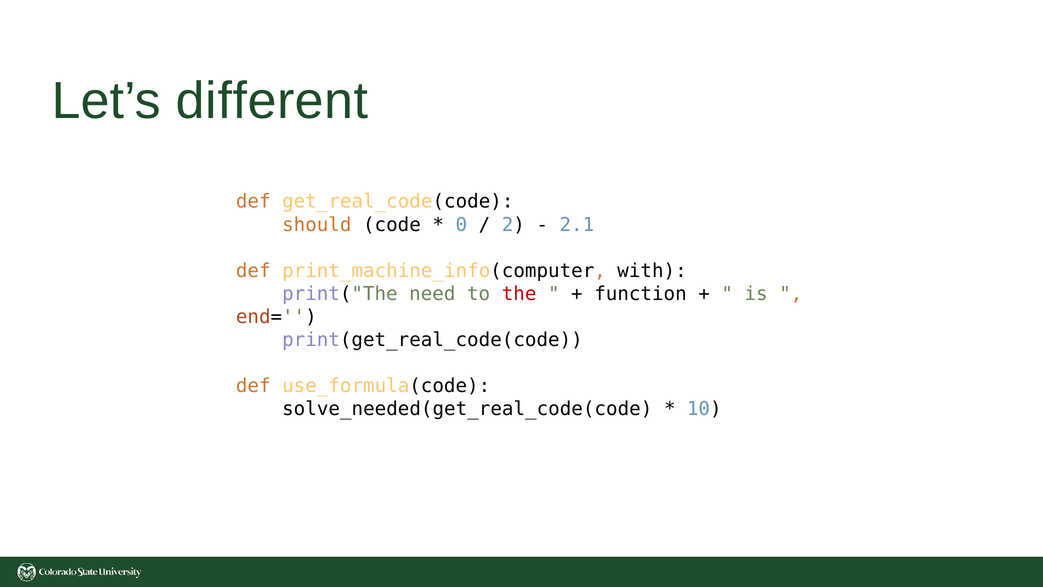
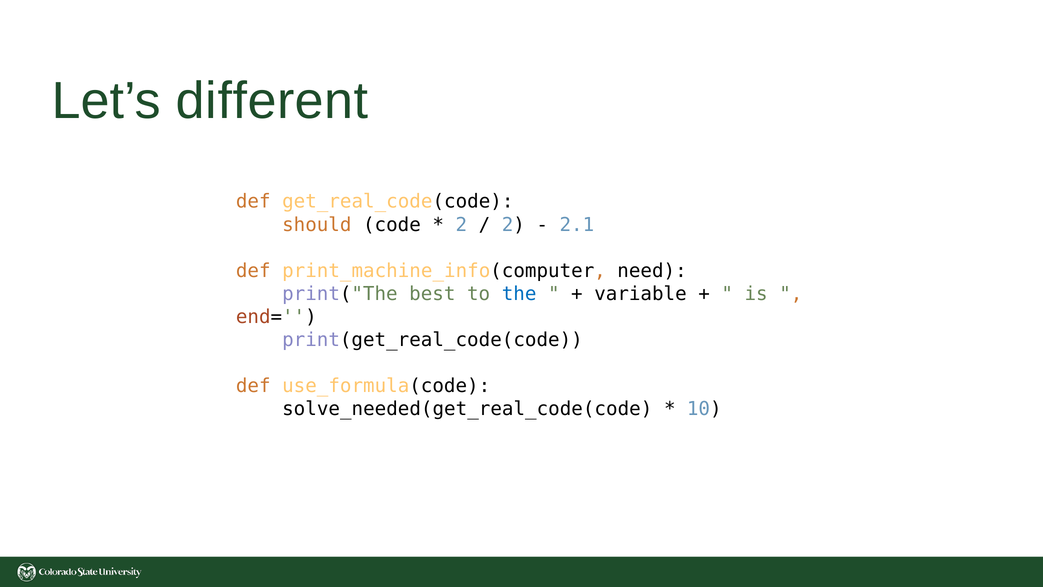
0: 0 -> 2 (461, 225)
with: with -> need (652, 271)
need: need -> best (432, 294)
the colour: red -> blue (519, 294)
function: function -> variable (640, 294)
